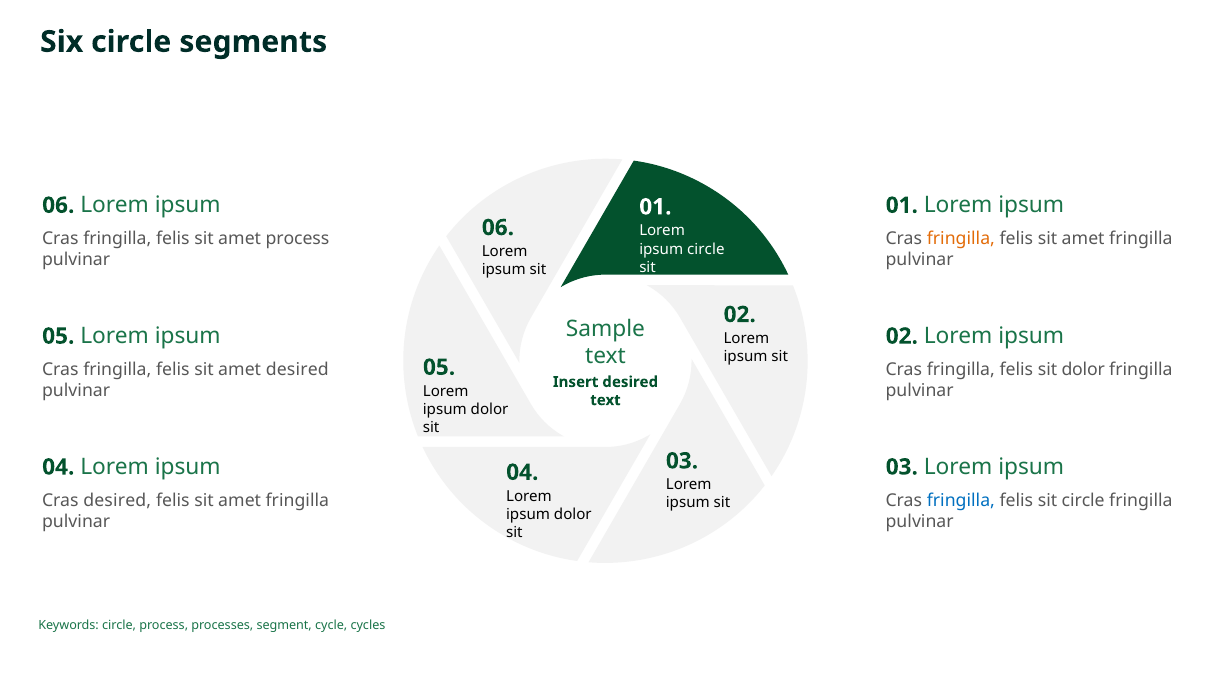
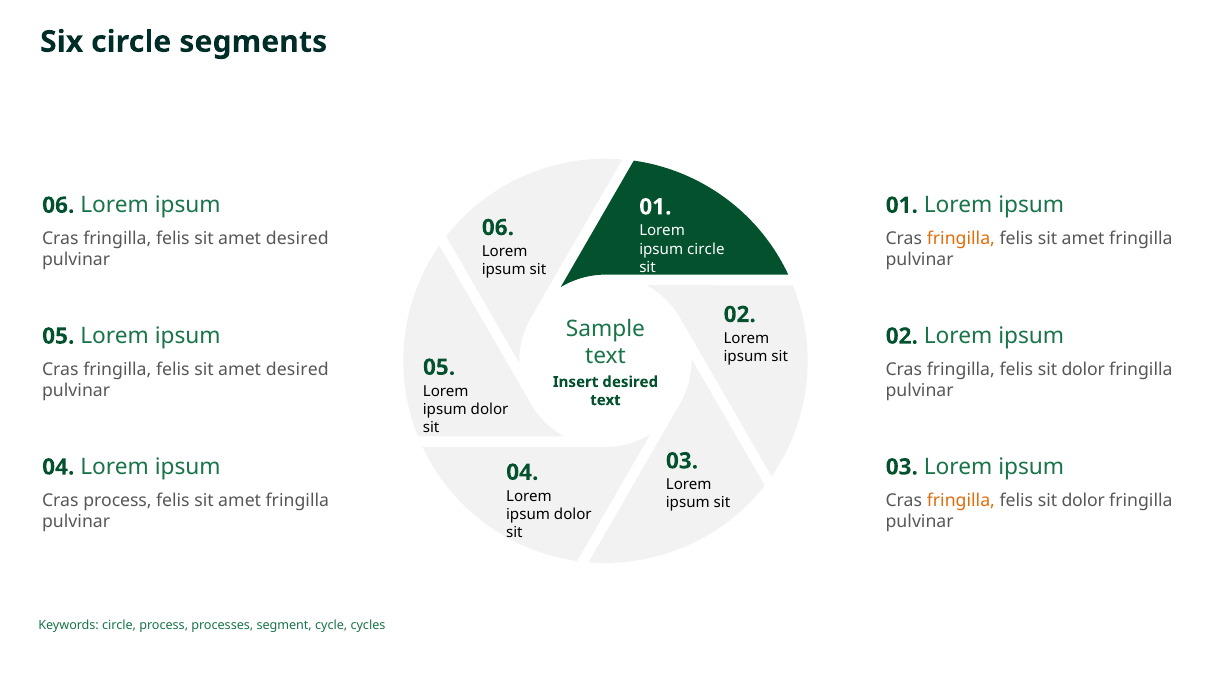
process: process -> desired (297, 239)
Cras desired: desired -> process (117, 501)
fringilla colour: blue -> orange (961, 501)
circle: circle -> dolor (1083, 501)
